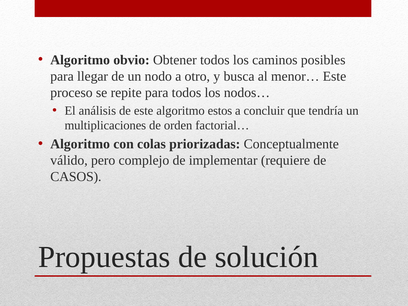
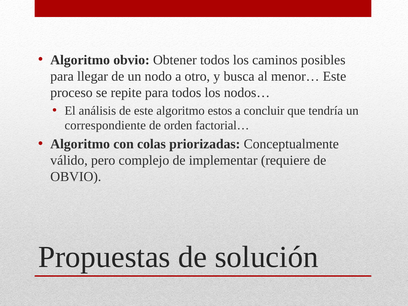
multiplicaciones: multiplicaciones -> correspondiente (105, 126)
CASOS: CASOS -> OBVIO (76, 177)
